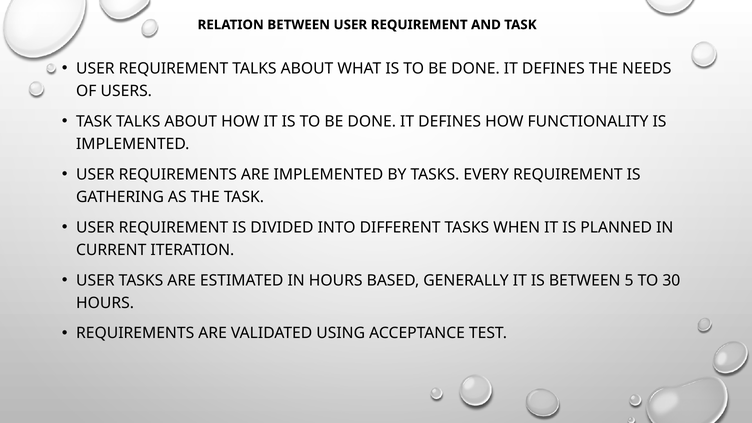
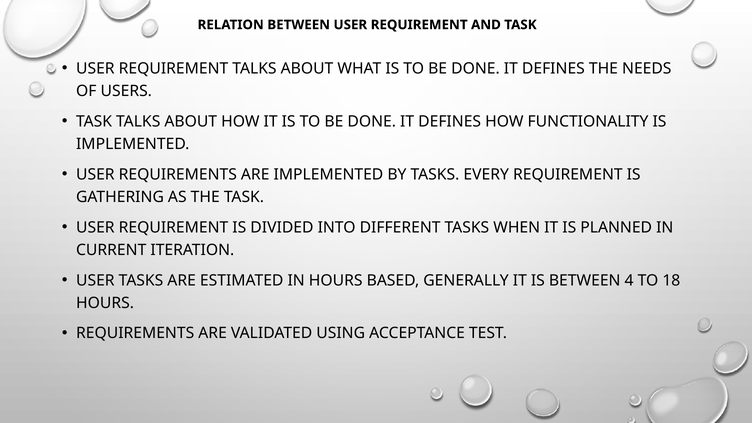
5: 5 -> 4 (629, 280)
30: 30 -> 18 (671, 280)
